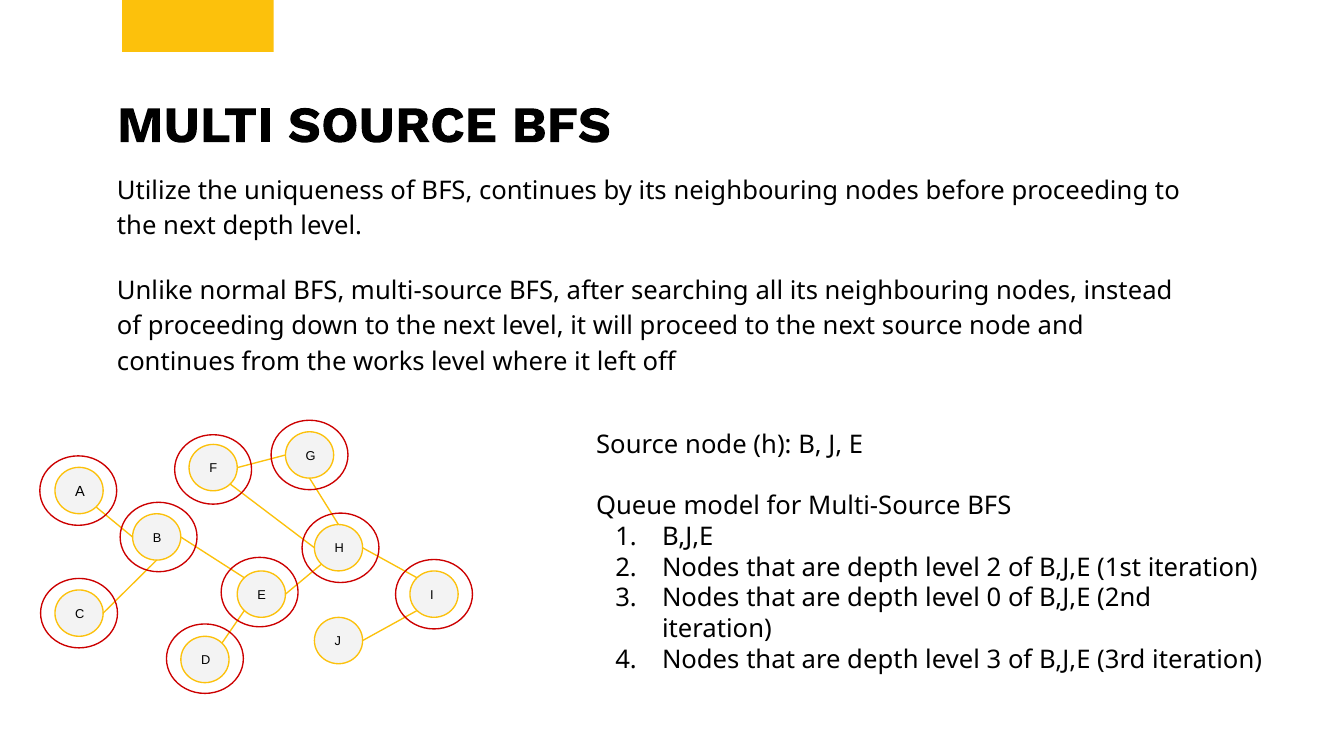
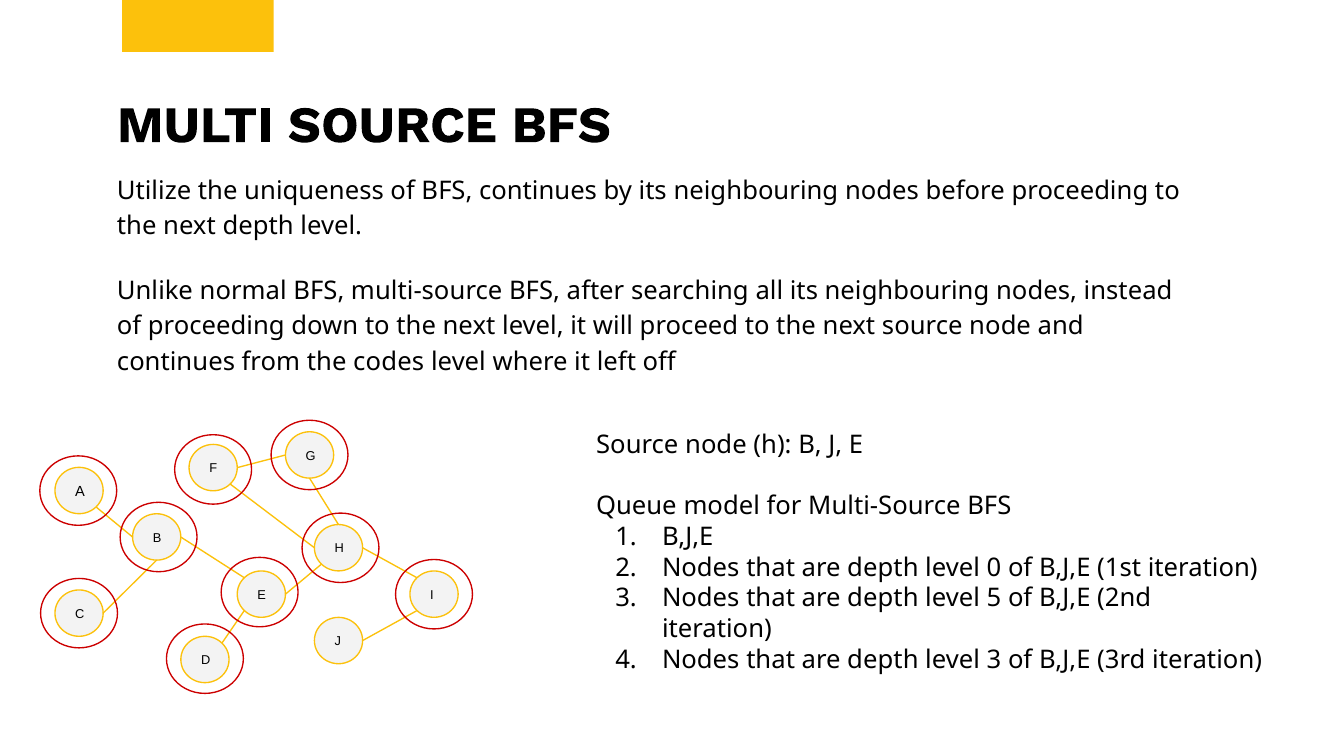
works: works -> codes (389, 362)
level 2: 2 -> 0 (994, 568)
0: 0 -> 5 (994, 599)
